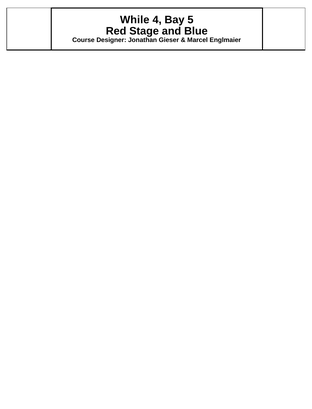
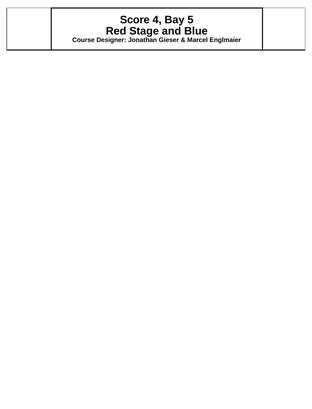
While: While -> Score (135, 20)
